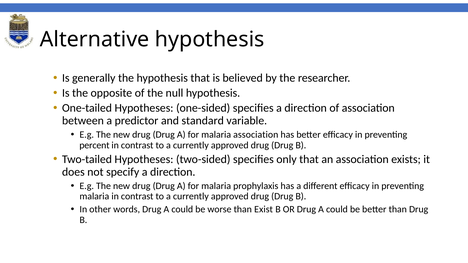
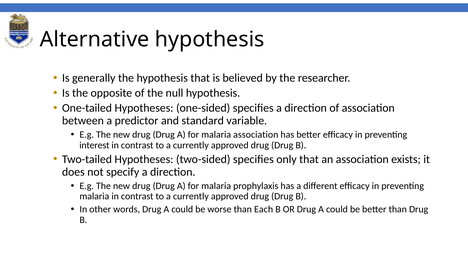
percent: percent -> interest (94, 145)
Exist: Exist -> Each (264, 210)
